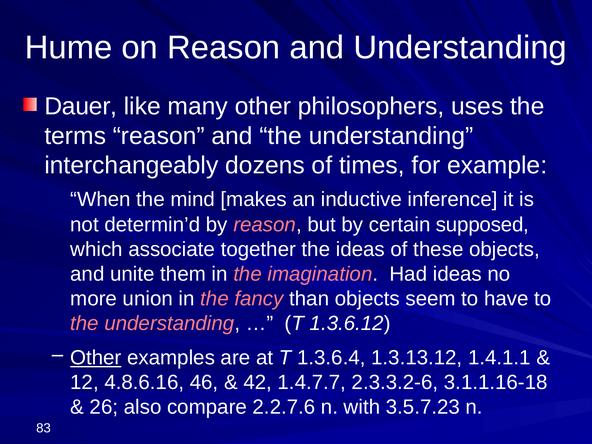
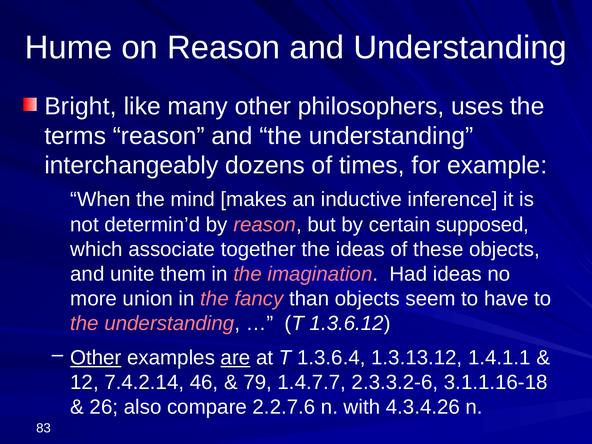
Dauer: Dauer -> Bright (81, 106)
are underline: none -> present (235, 358)
4.8.6.16: 4.8.6.16 -> 7.4.2.14 (144, 382)
42: 42 -> 79 (258, 382)
3.5.7.23: 3.5.7.23 -> 4.3.4.26 (423, 407)
